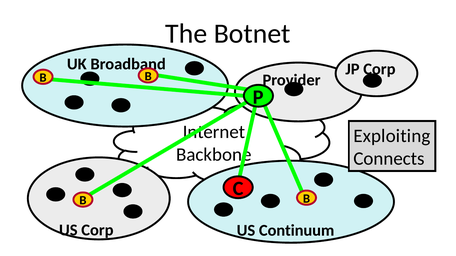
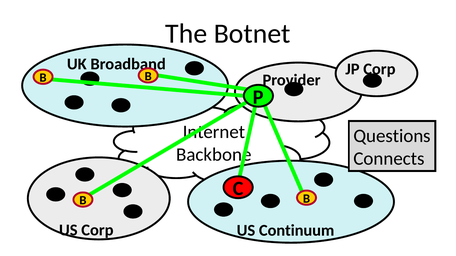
Exploiting: Exploiting -> Questions (392, 136)
